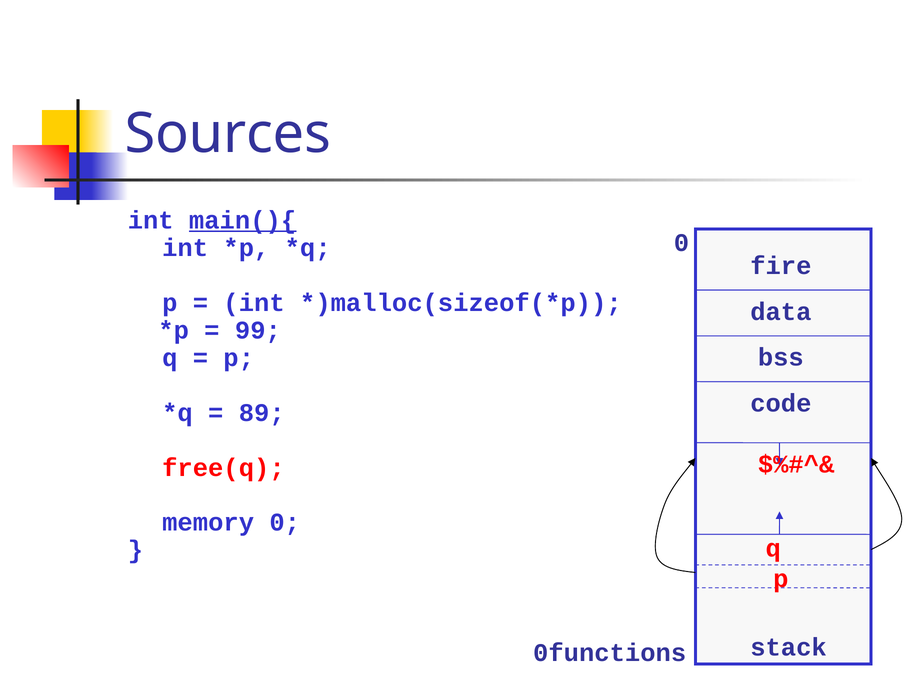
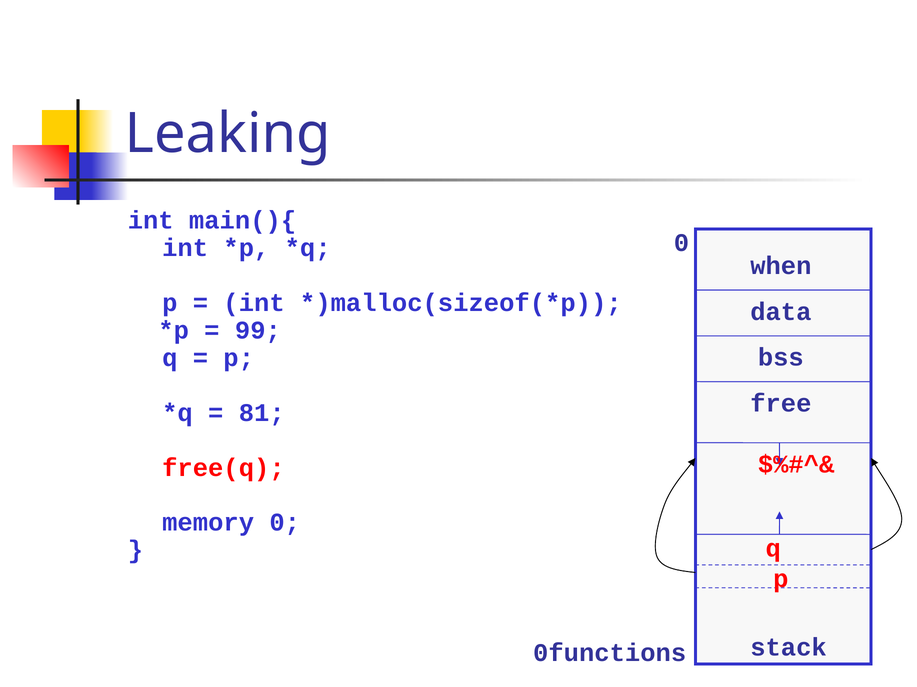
Sources: Sources -> Leaking (228, 134)
main(){ underline: present -> none (243, 221)
fire: fire -> when (781, 266)
code: code -> free (781, 404)
89: 89 -> 81 (262, 413)
